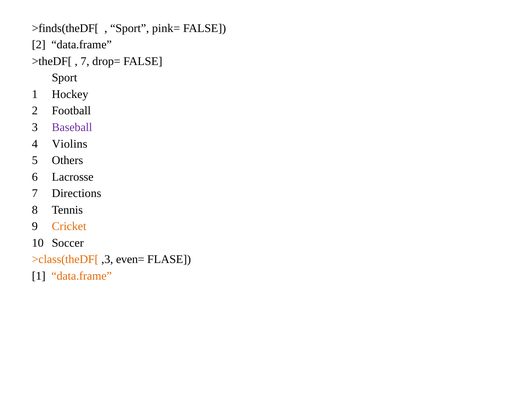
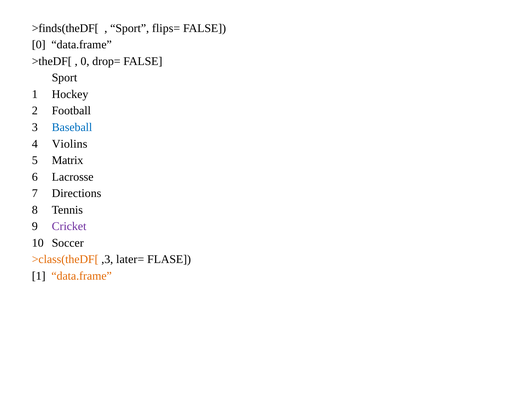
pink=: pink= -> flips= (166, 28)
2: 2 -> 0 (39, 45)
7: 7 -> 0 (85, 61)
Baseball colour: purple -> blue (72, 127)
Others: Others -> Matrix (68, 160)
Cricket colour: orange -> purple (69, 226)
even=: even= -> later= (130, 259)
